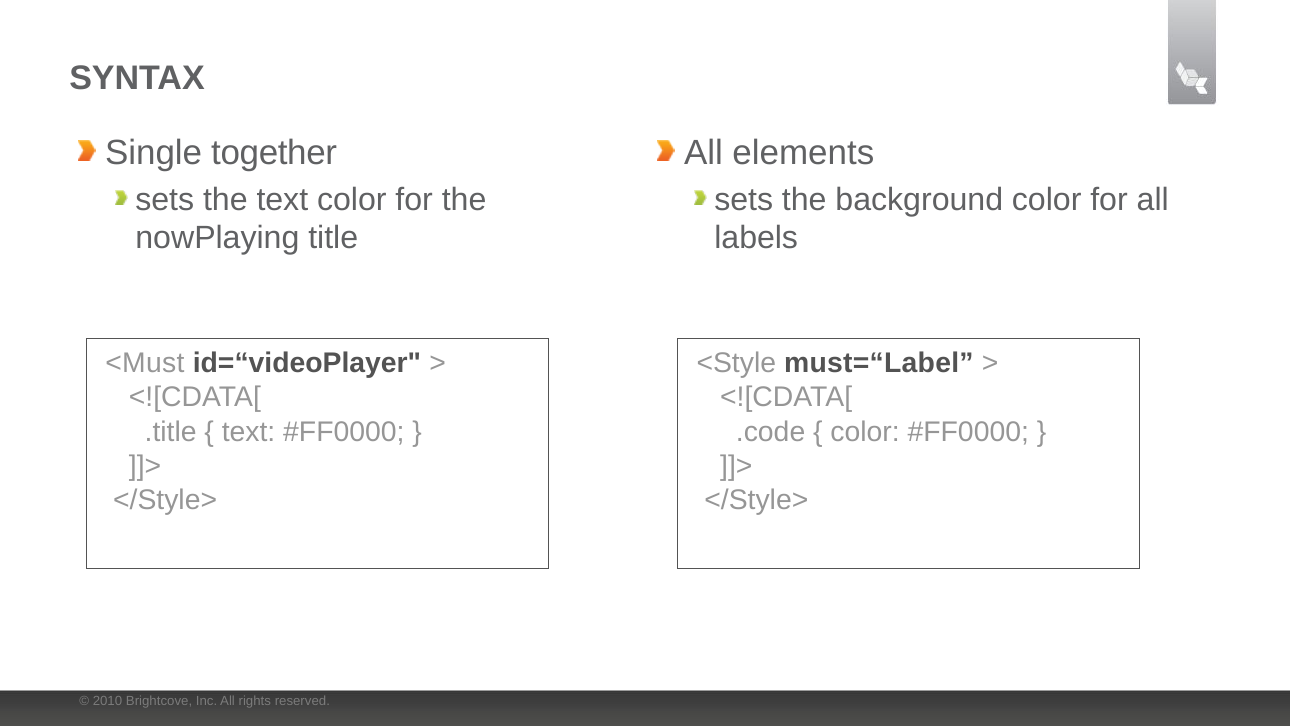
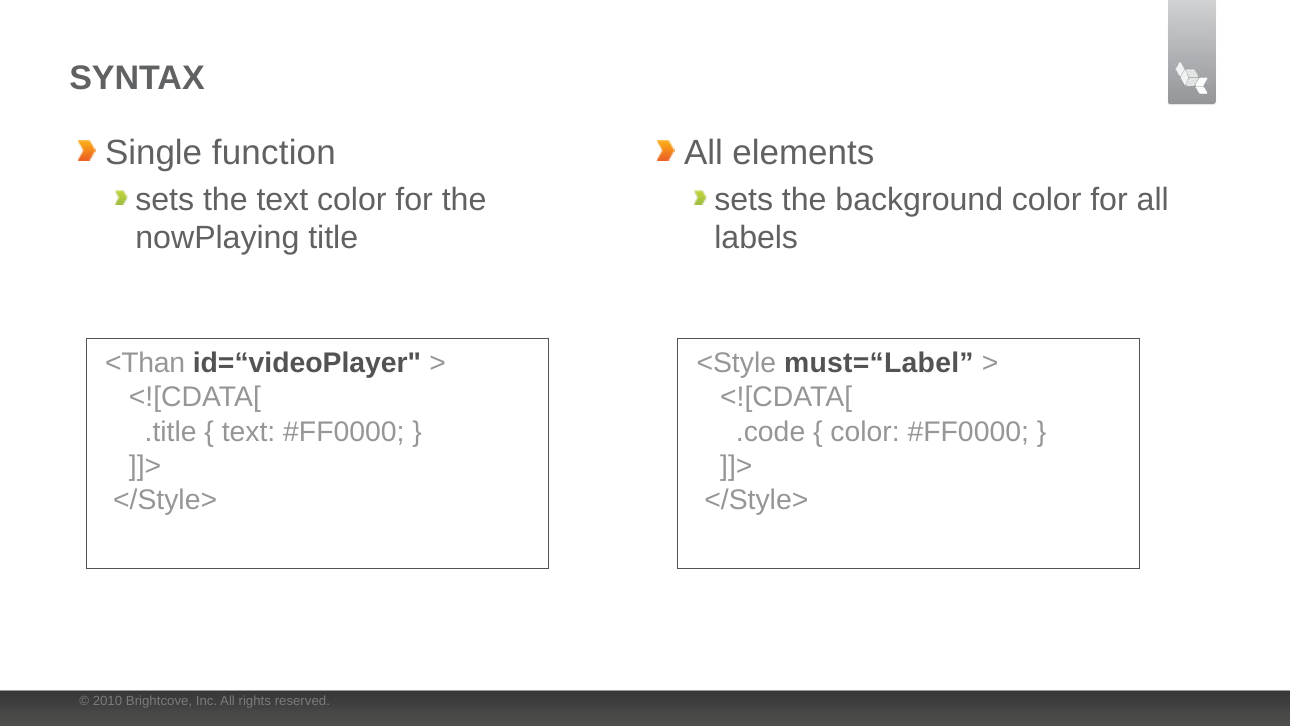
together: together -> function (274, 153)
<Must: <Must -> <Than (145, 363)
